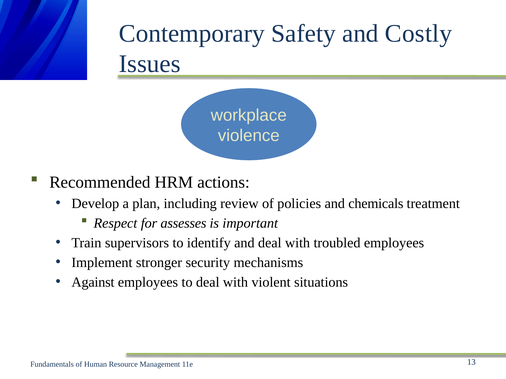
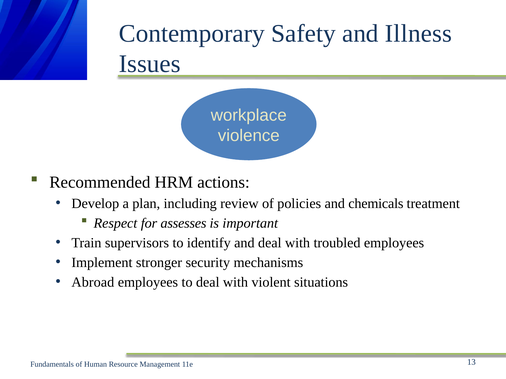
Costly: Costly -> Illness (419, 33)
Against: Against -> Abroad (93, 282)
